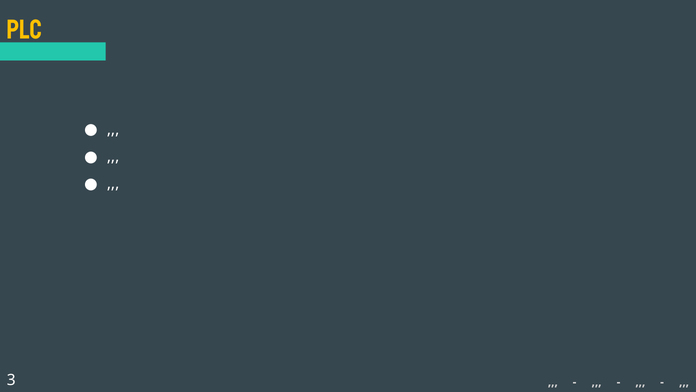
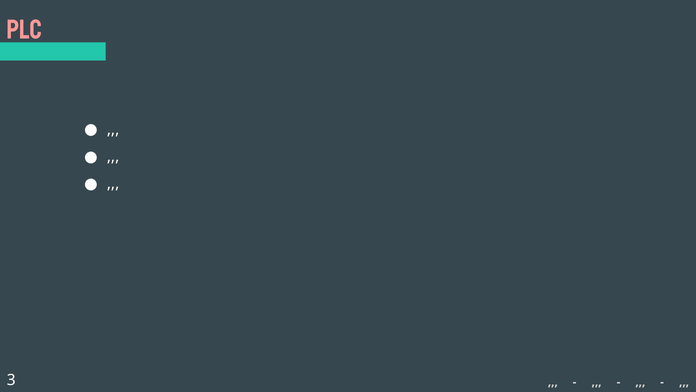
PLC colour: yellow -> pink (24, 30)
